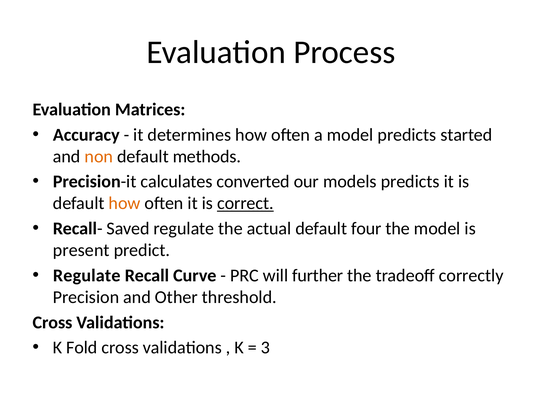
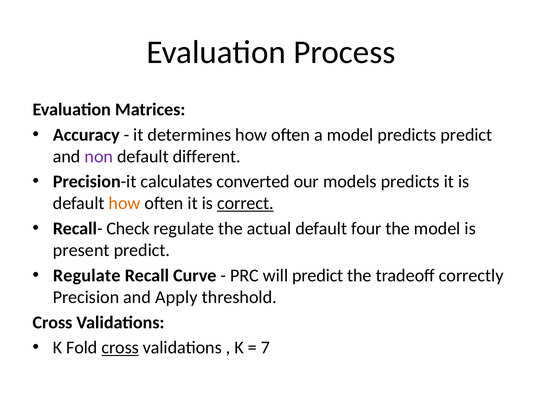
predicts started: started -> predict (466, 135)
non colour: orange -> purple (99, 157)
methods: methods -> different (207, 157)
Saved: Saved -> Check (128, 229)
will further: further -> predict (318, 276)
Other: Other -> Apply (176, 298)
cross underline: none -> present (120, 348)
3: 3 -> 7 (266, 348)
